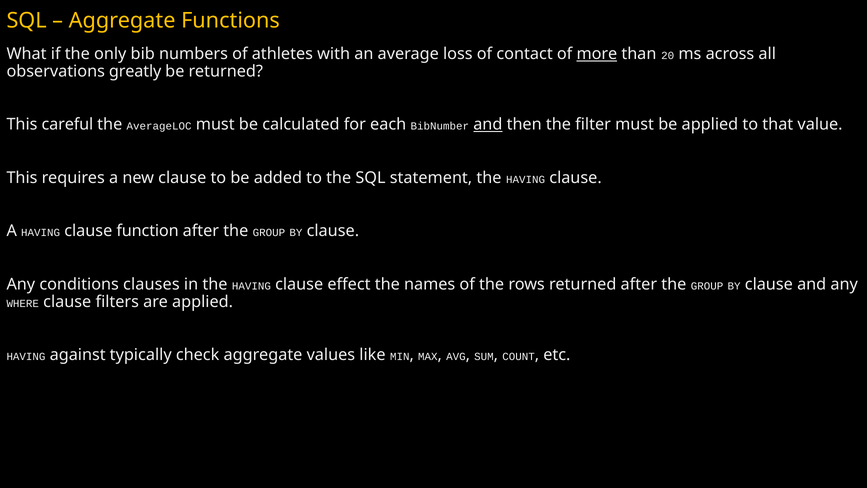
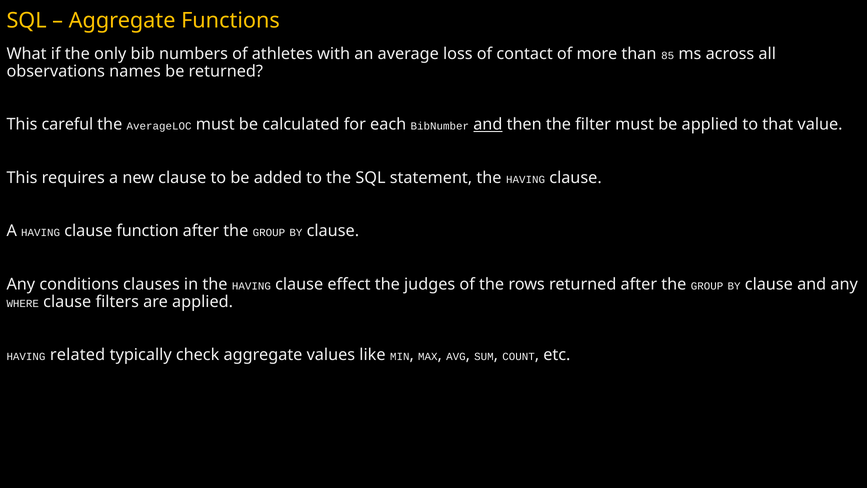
more underline: present -> none (597, 54)
20: 20 -> 85 (668, 56)
greatly: greatly -> names (135, 71)
names: names -> judges (430, 284)
against: against -> related (78, 355)
